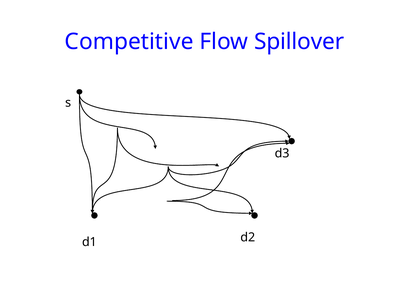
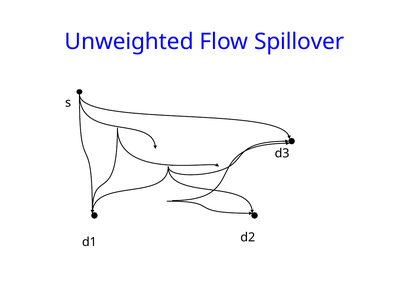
Competitive: Competitive -> Unweighted (129, 42)
